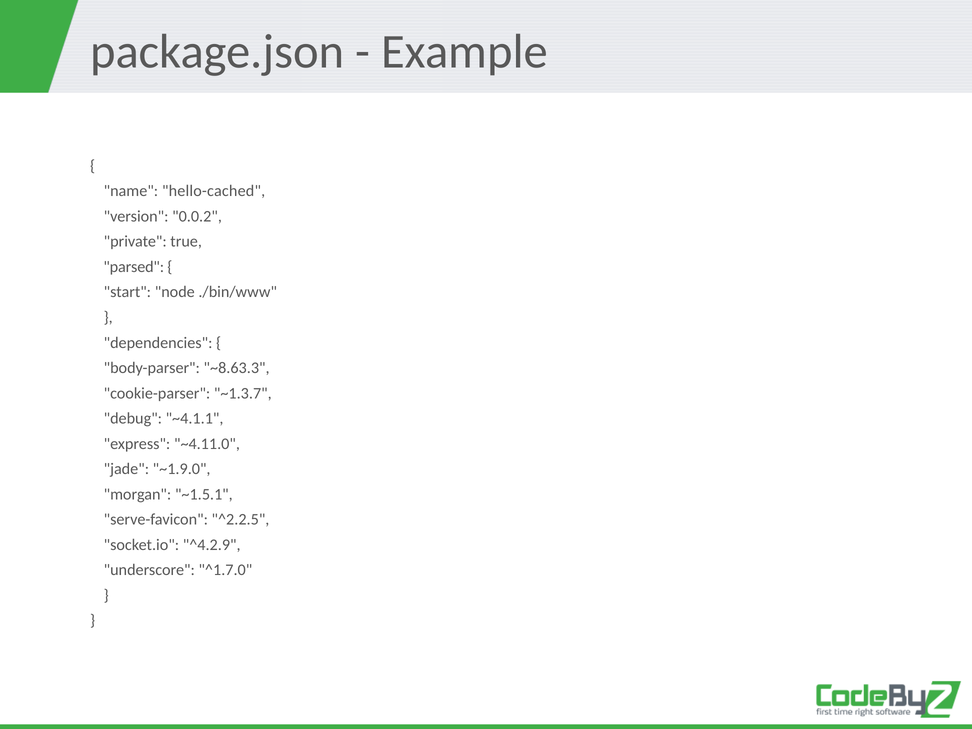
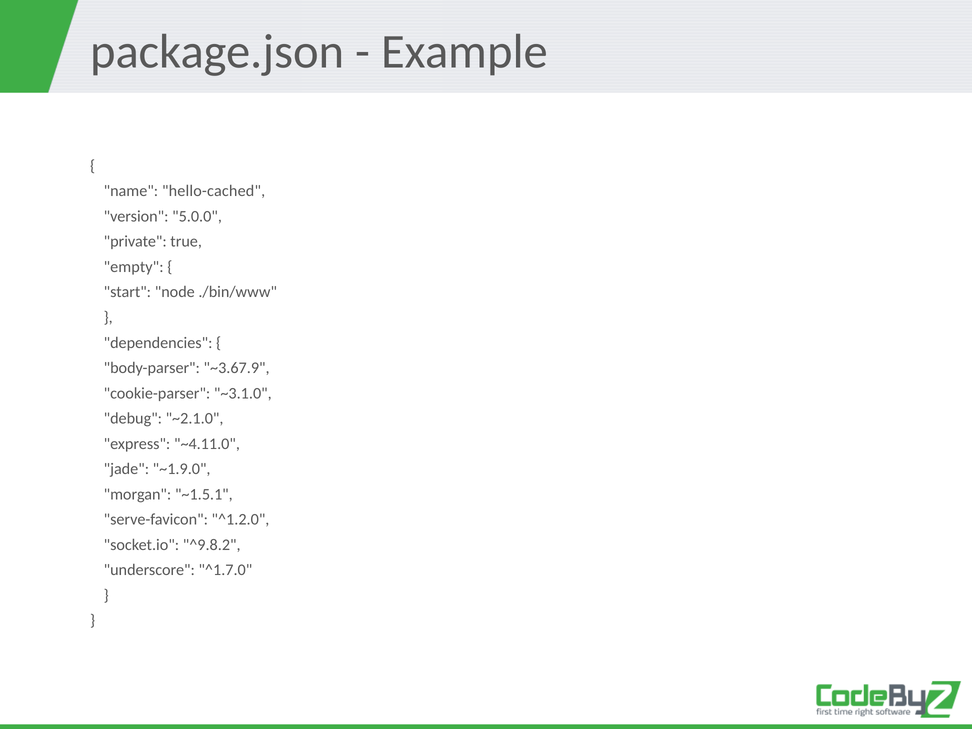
0.0.2: 0.0.2 -> 5.0.0 (197, 216)
parsed: parsed -> empty (134, 267)
~8.63.3: ~8.63.3 -> ~3.67.9 (237, 368)
~1.3.7: ~1.3.7 -> ~3.1.0 (243, 393)
~4.1.1: ~4.1.1 -> ~2.1.0 (195, 418)
^2.2.5: ^2.2.5 -> ^1.2.0 (240, 519)
^4.2.9: ^4.2.9 -> ^9.8.2 (212, 545)
